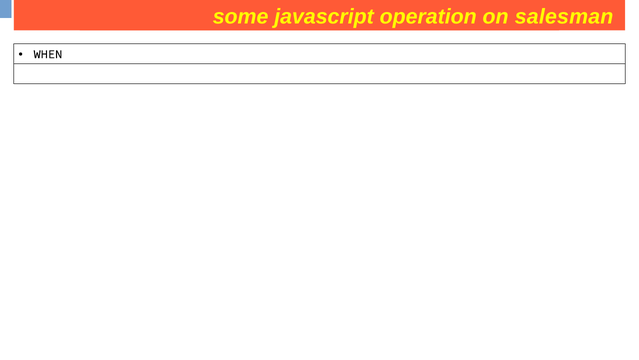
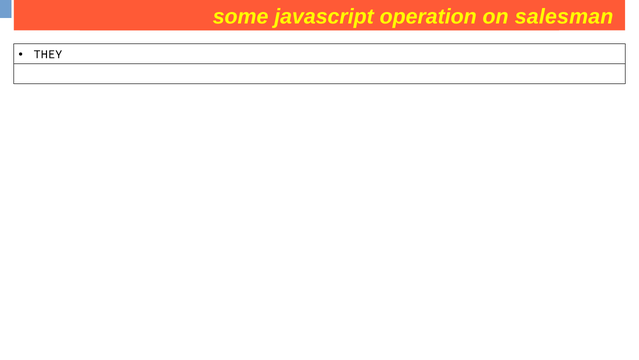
WHEN: WHEN -> THEY (48, 54)
